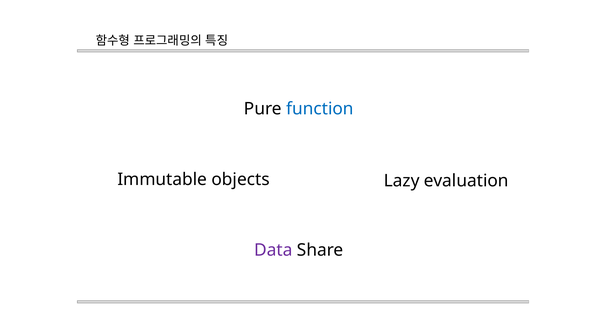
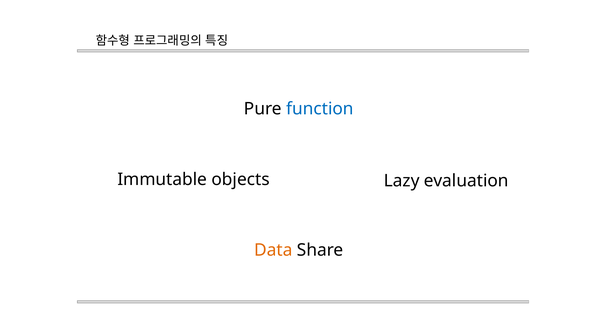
Data colour: purple -> orange (273, 250)
